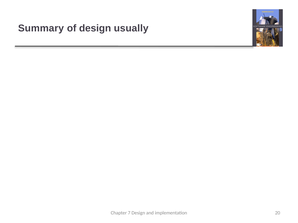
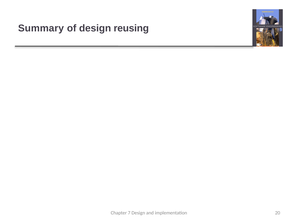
usually: usually -> reusing (131, 28)
